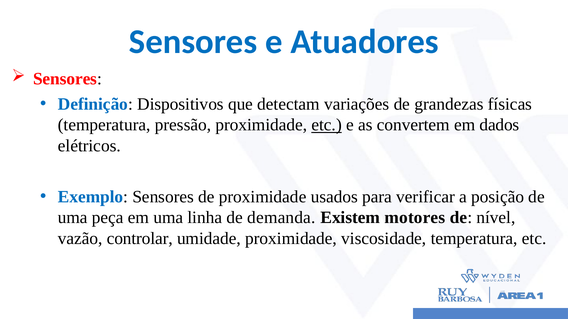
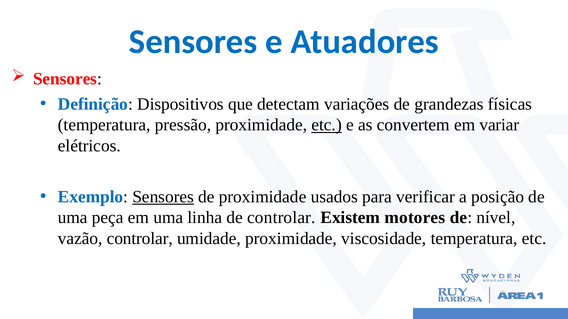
dados: dados -> variar (499, 125)
Sensores underline: none -> present (163, 197)
de demanda: demanda -> controlar (281, 218)
